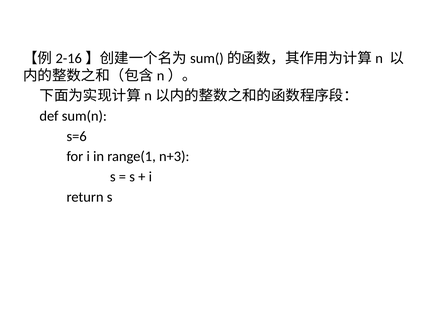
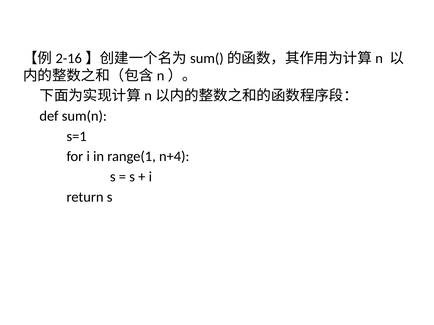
s=6: s=6 -> s=1 (77, 137)
n+3: n+3 -> n+4 (174, 157)
